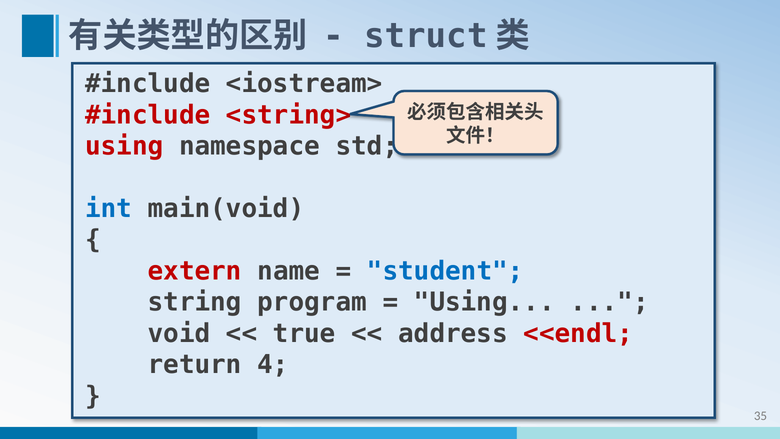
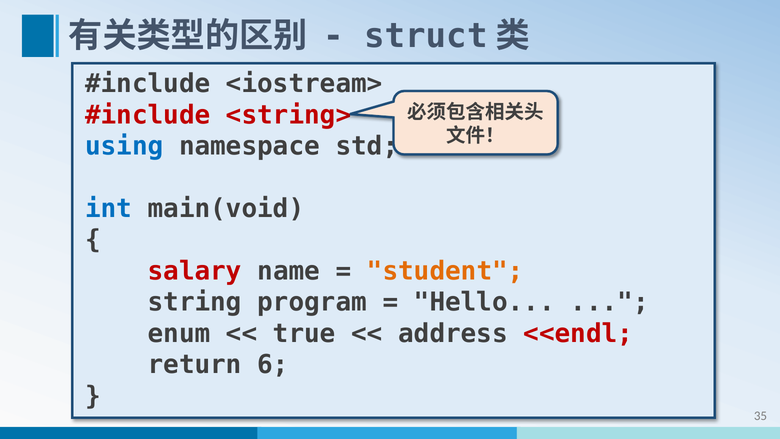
using colour: red -> blue (124, 146)
extern: extern -> salary (195, 271)
student colour: blue -> orange (445, 271)
Using: Using -> Hello (484, 302)
void: void -> enum (179, 333)
4: 4 -> 6 (273, 365)
